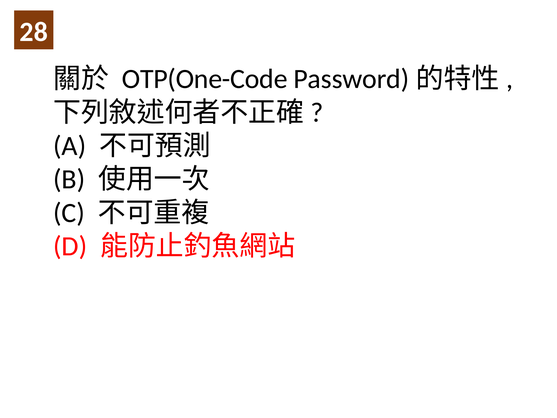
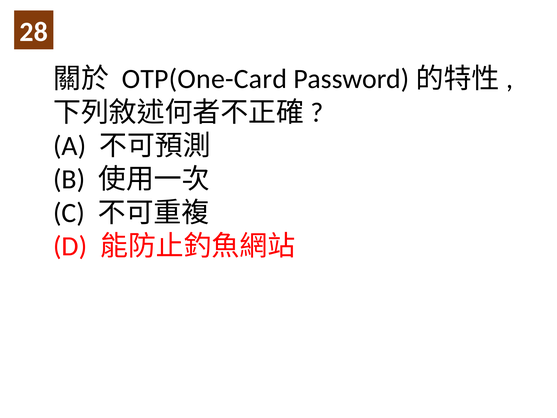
OTP(One-Code: OTP(One-Code -> OTP(One-Card (204, 79)
